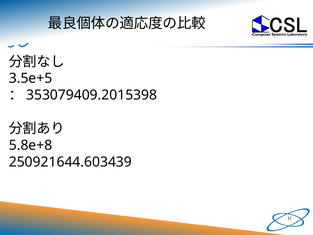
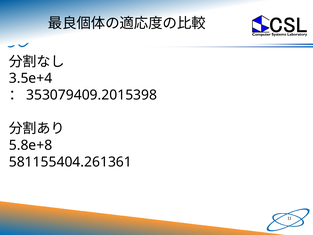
3.5e+5: 3.5e+5 -> 3.5e+4 (31, 78)
250921644.603439: 250921644.603439 -> 581155404.261361 (70, 162)
